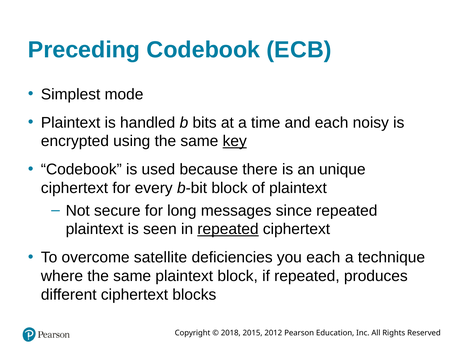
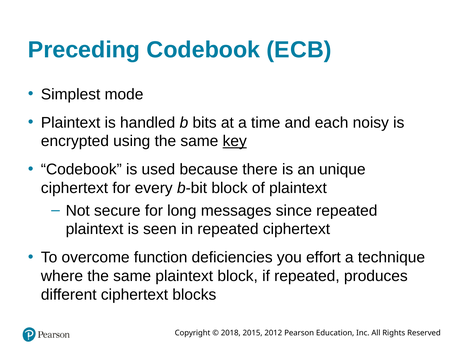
repeated underline: present -> none (228, 229)
satellite: satellite -> function (161, 257)
you each: each -> effort (323, 257)
